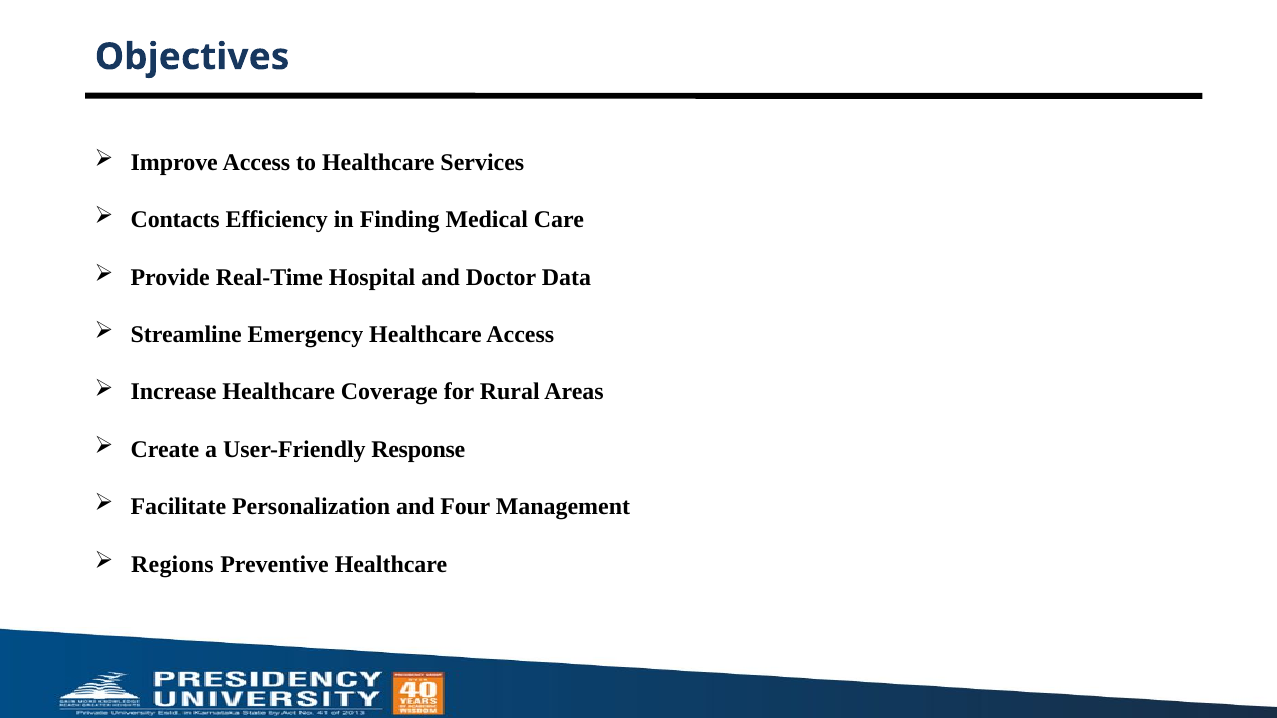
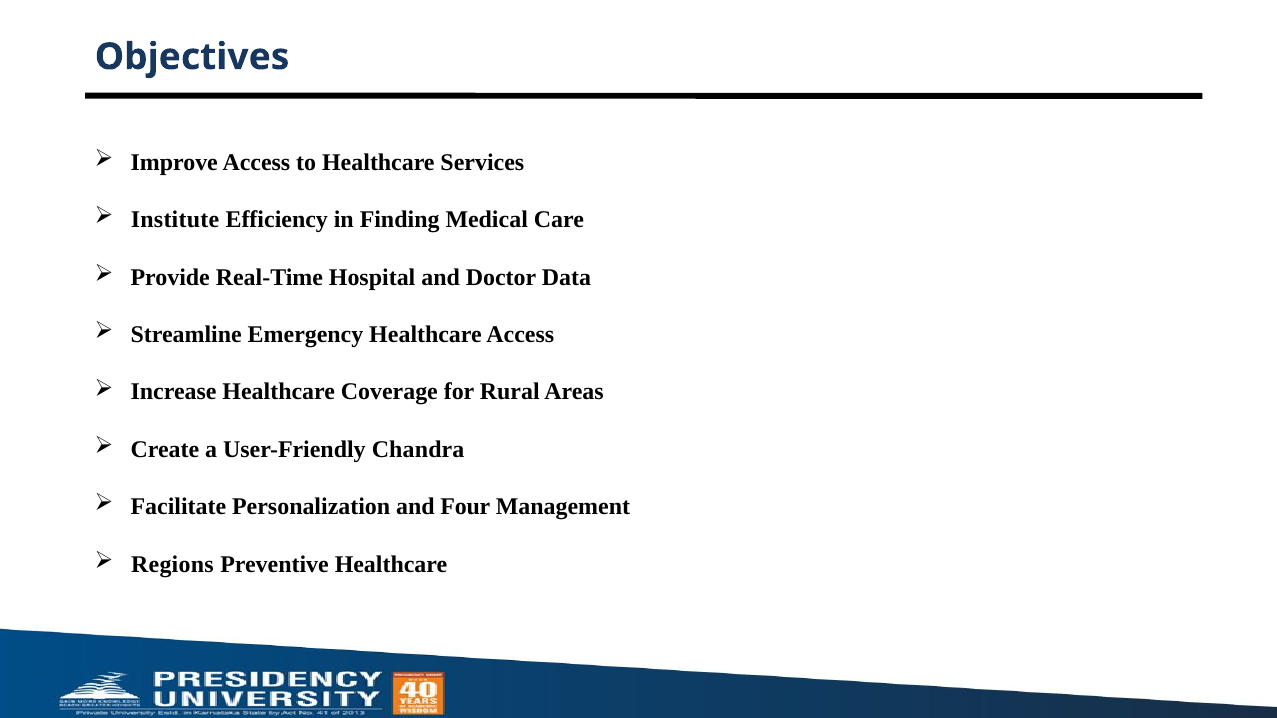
Contacts: Contacts -> Institute (175, 220)
Response: Response -> Chandra (418, 450)
